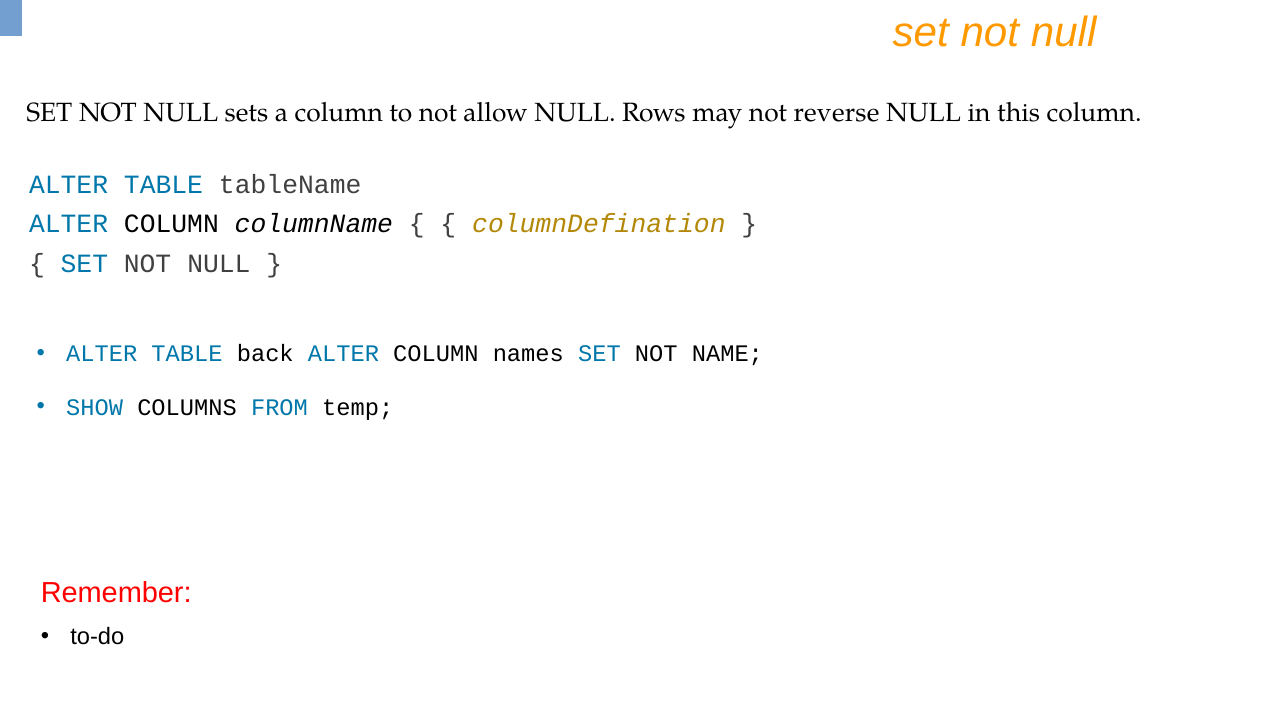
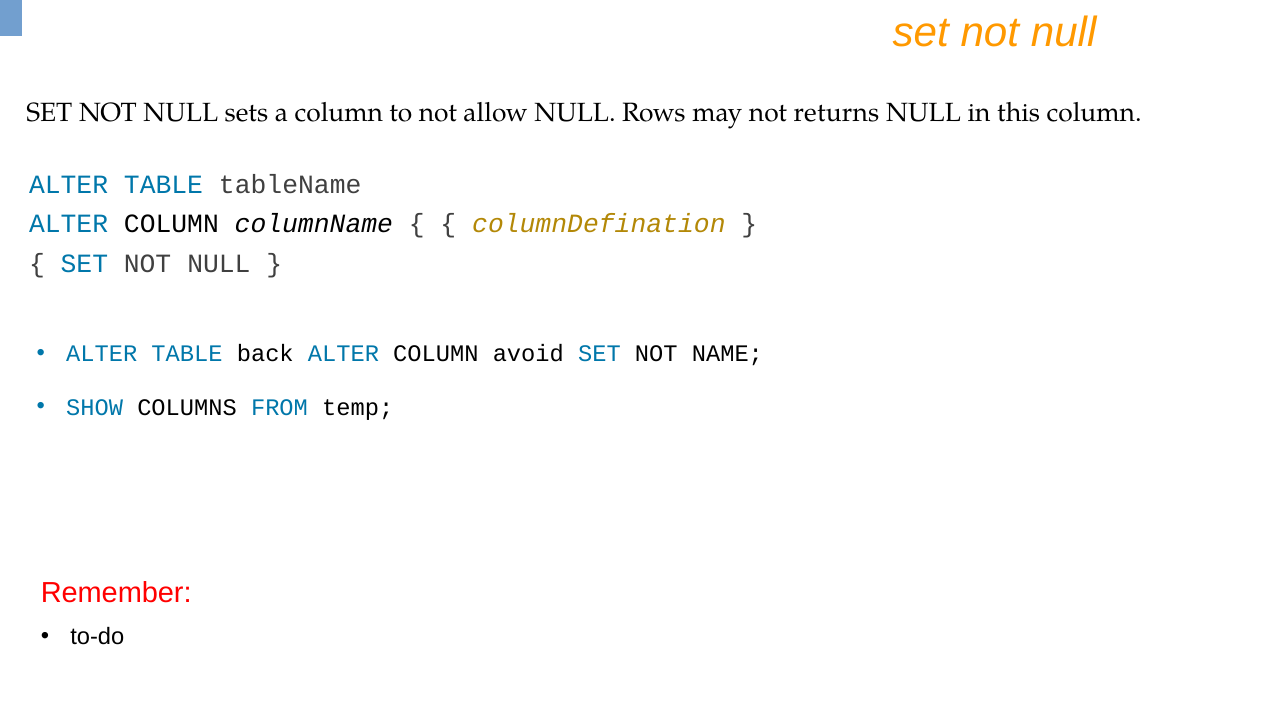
reverse: reverse -> returns (836, 113)
names: names -> avoid (528, 354)
